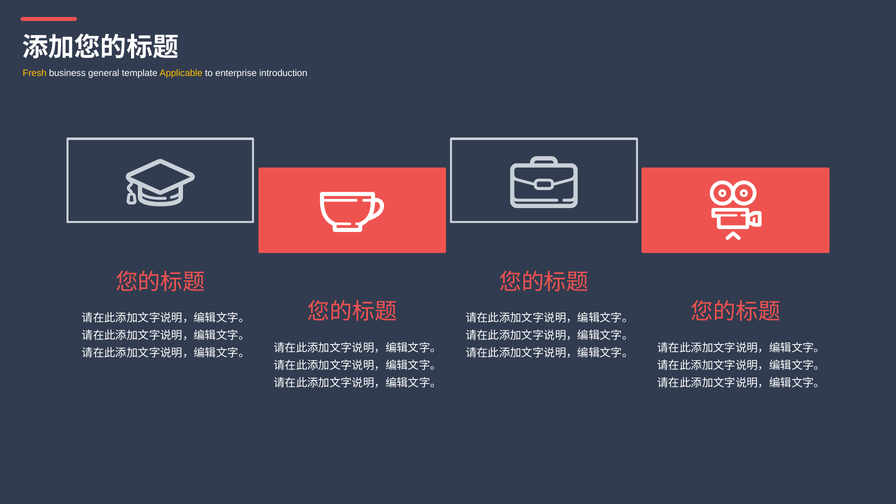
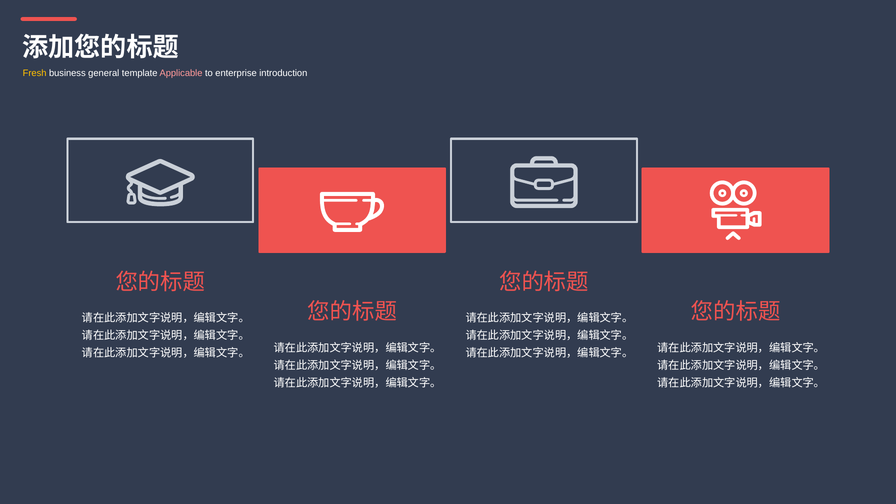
Applicable colour: yellow -> pink (181, 73)
